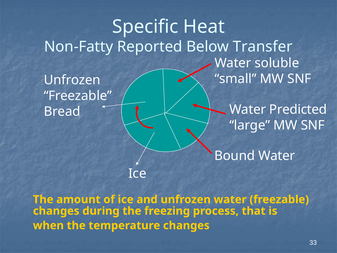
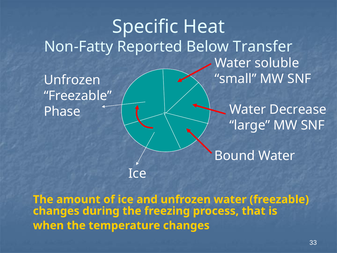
Predicted: Predicted -> Decrease (298, 109)
Bread: Bread -> Phase (62, 111)
